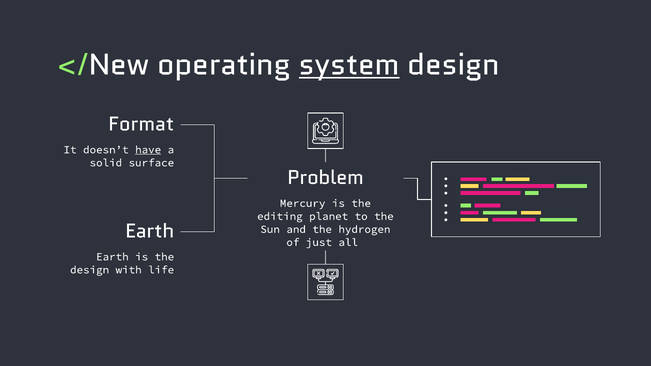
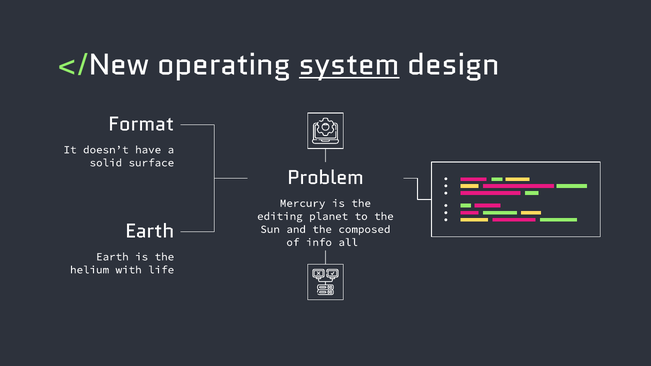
have underline: present -> none (148, 150)
hydrogen: hydrogen -> composed (364, 229)
just: just -> info (319, 242)
design: design -> helium (90, 270)
